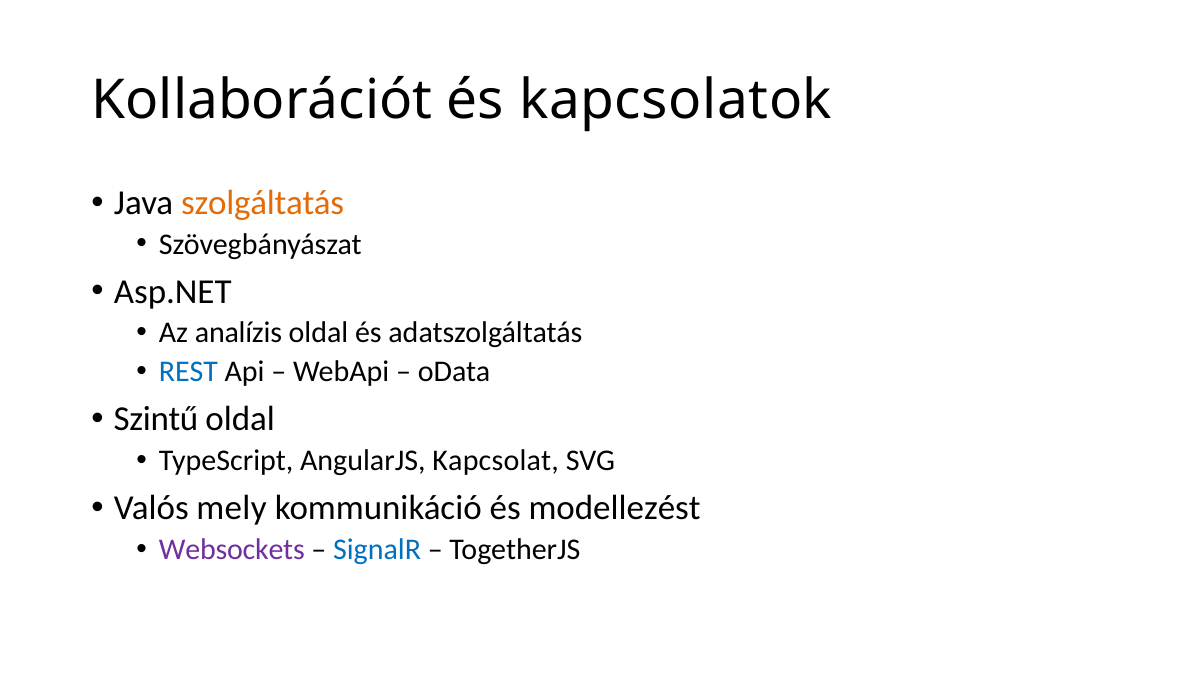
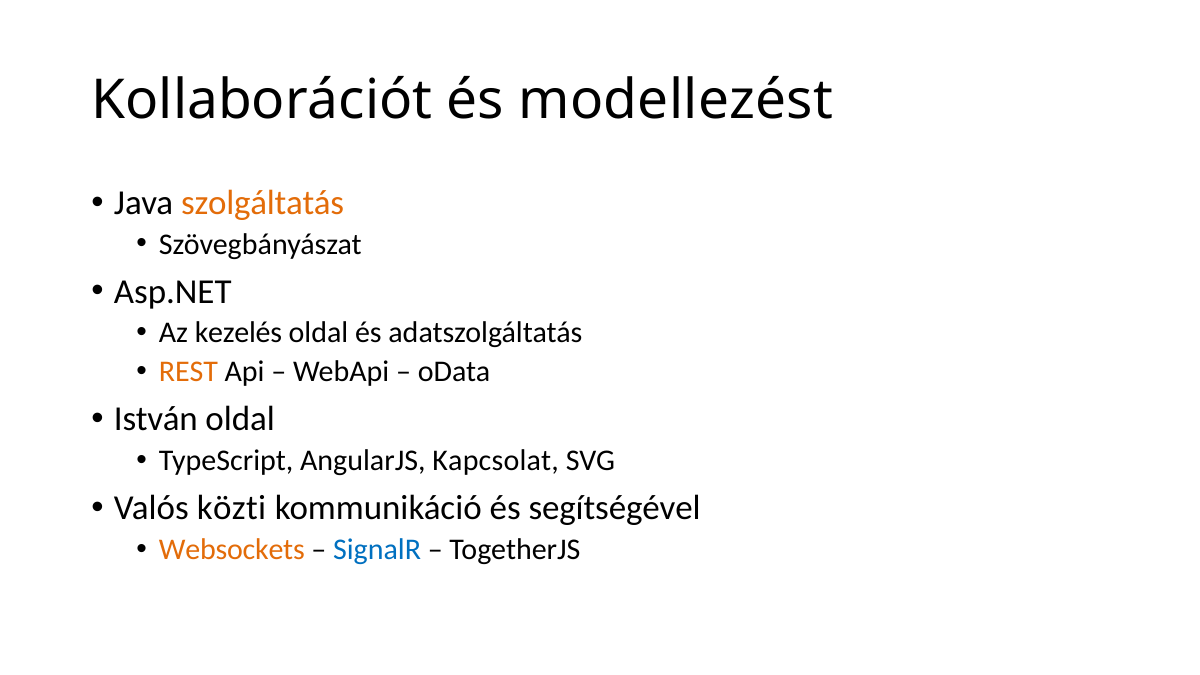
kapcsolatok: kapcsolatok -> modellezést (676, 101)
analízis: analízis -> kezelés (238, 333)
REST colour: blue -> orange (188, 372)
Szintű: Szintű -> István (156, 419)
mely: mely -> közti (232, 508)
modellezést: modellezést -> segítségével (615, 508)
Websockets colour: purple -> orange (232, 549)
